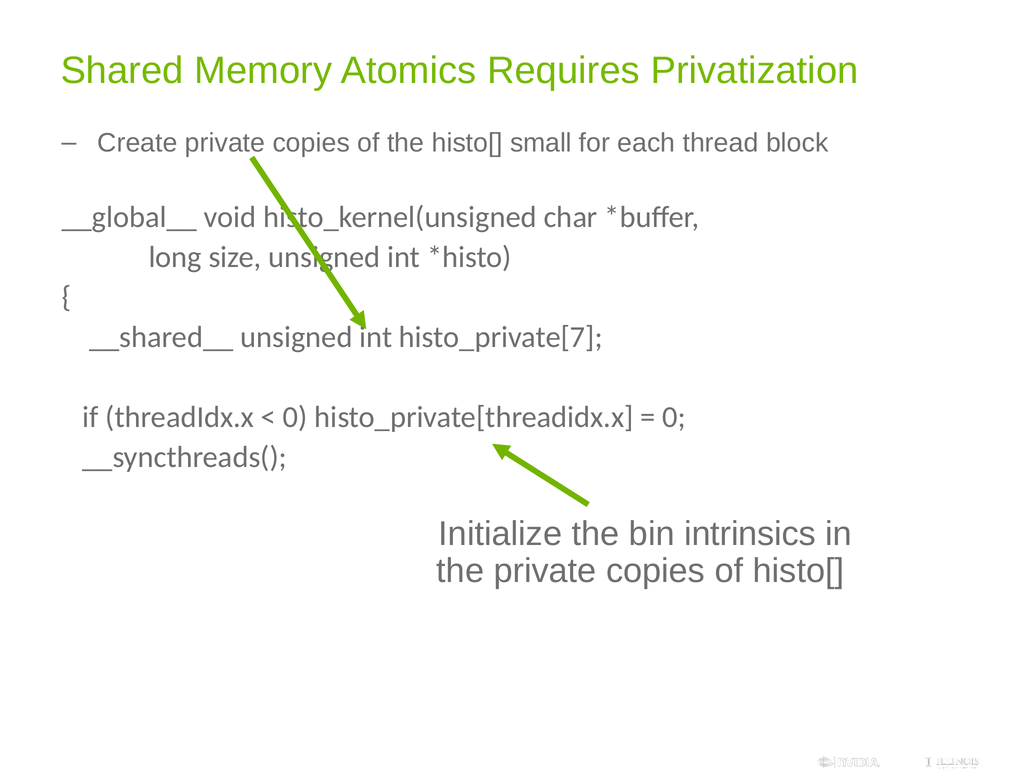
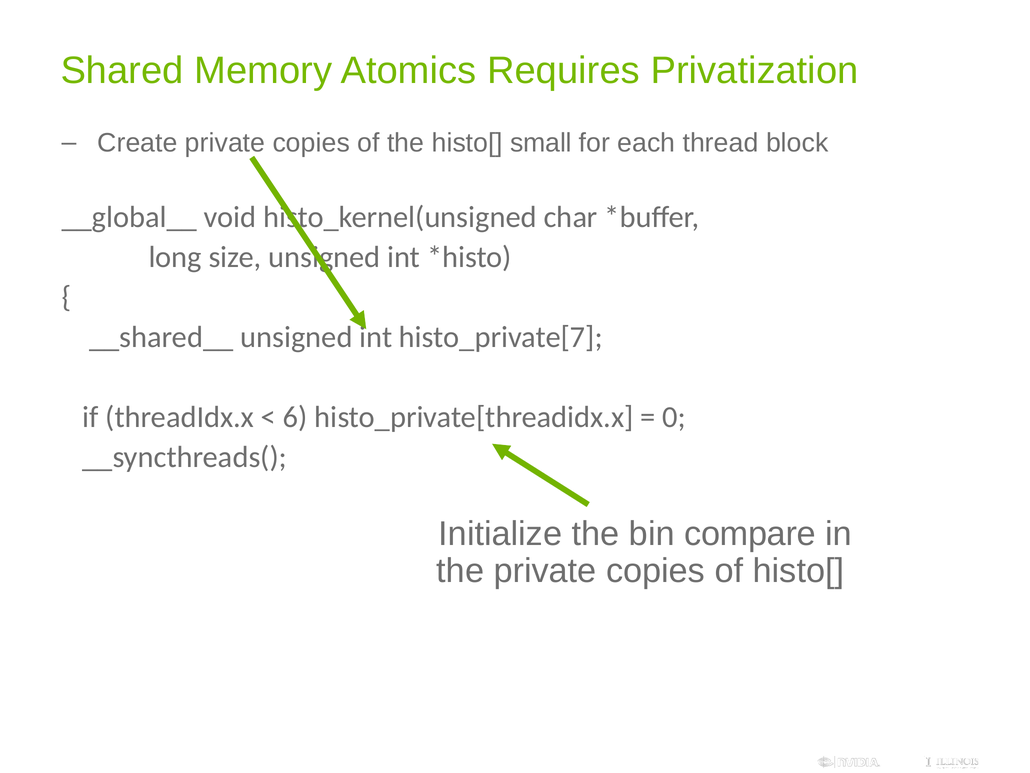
0: 0 -> 6 (295, 417)
intrinsics: intrinsics -> compare (750, 533)
